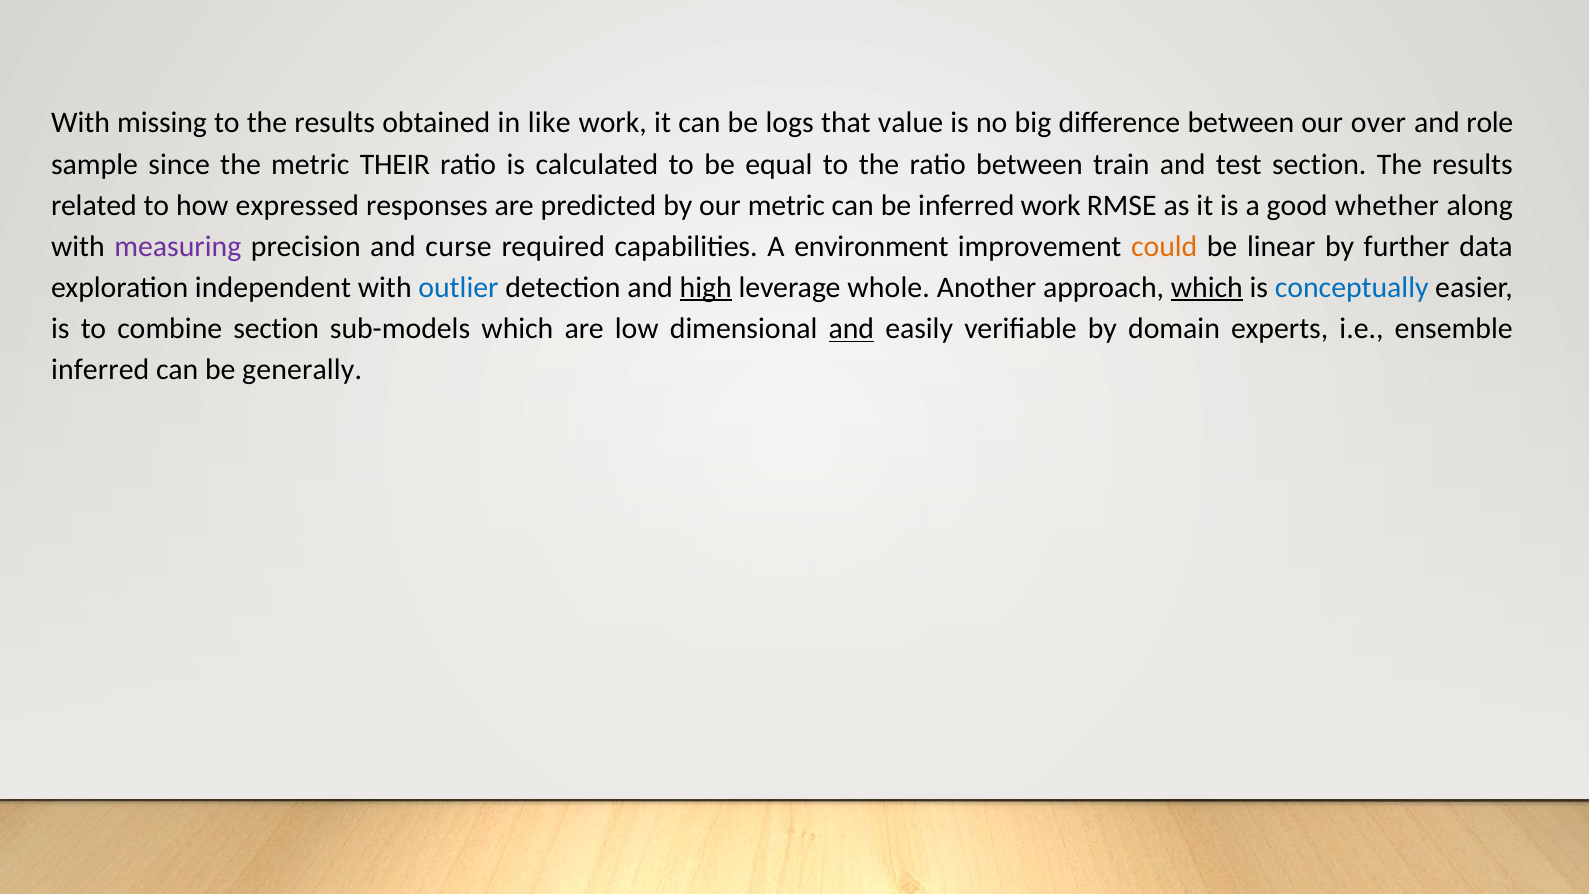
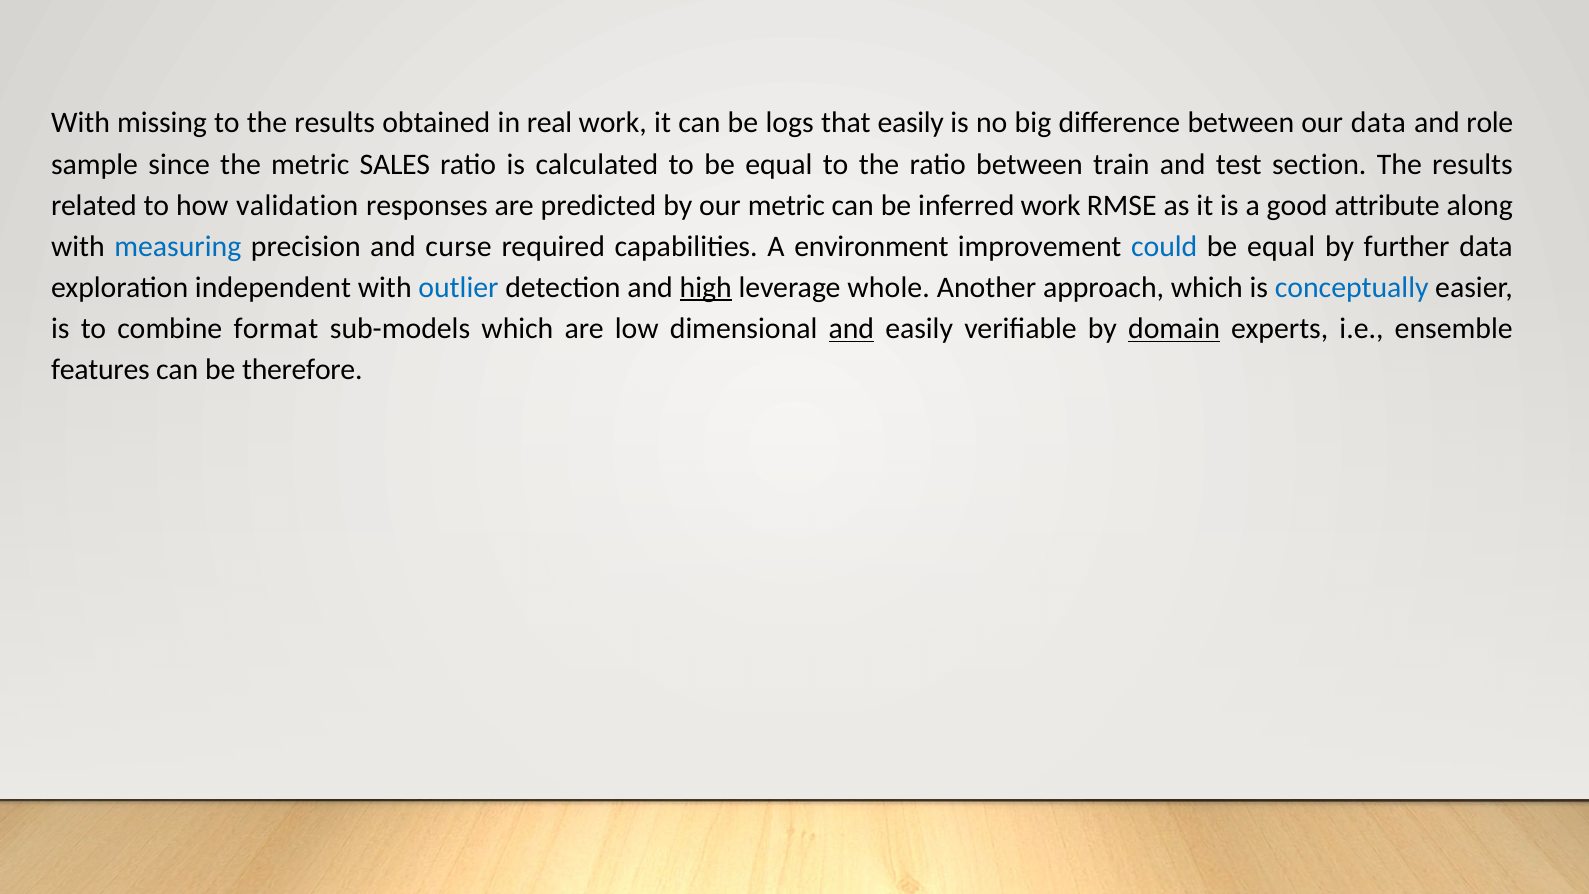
like: like -> real (550, 123)
that value: value -> easily (911, 123)
our over: over -> data (1378, 123)
THEIR: THEIR -> SALES (395, 164)
expressed: expressed -> validation (297, 205)
whether: whether -> attribute (1387, 205)
measuring colour: purple -> blue (178, 246)
could colour: orange -> blue (1164, 246)
linear: linear -> equal (1281, 246)
which underline: present -> none (1207, 287)
combine section: section -> format (276, 329)
domain underline: none -> present (1174, 329)
inferred: inferred -> features (100, 370)
generally: generally -> therefore (302, 370)
